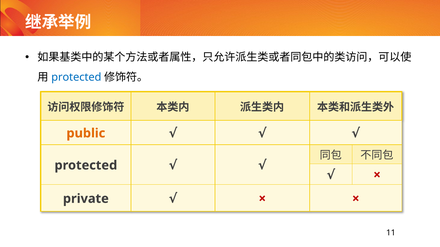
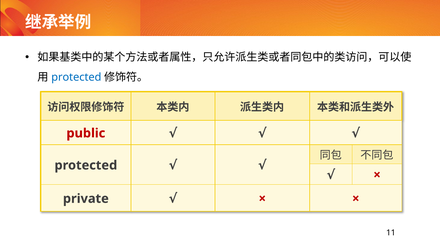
public colour: orange -> red (86, 133)
